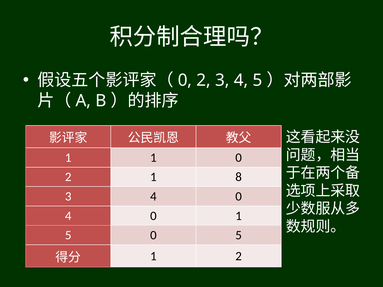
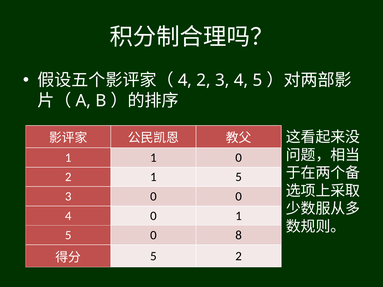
0: 0 -> 4 (185, 80)
2 1 8: 8 -> 5 (239, 177)
4: 4 -> 0 (153, 197)
0 5: 5 -> 8 (239, 235)
1: 1 -> 5 (153, 256)
